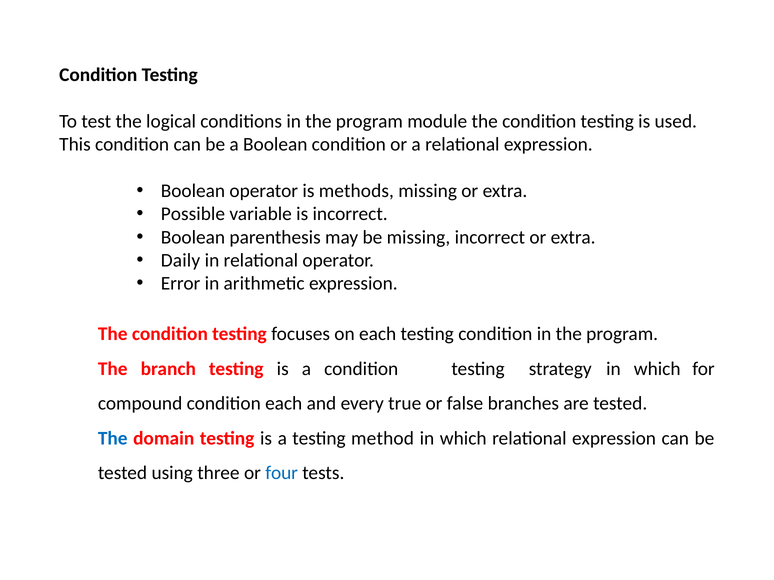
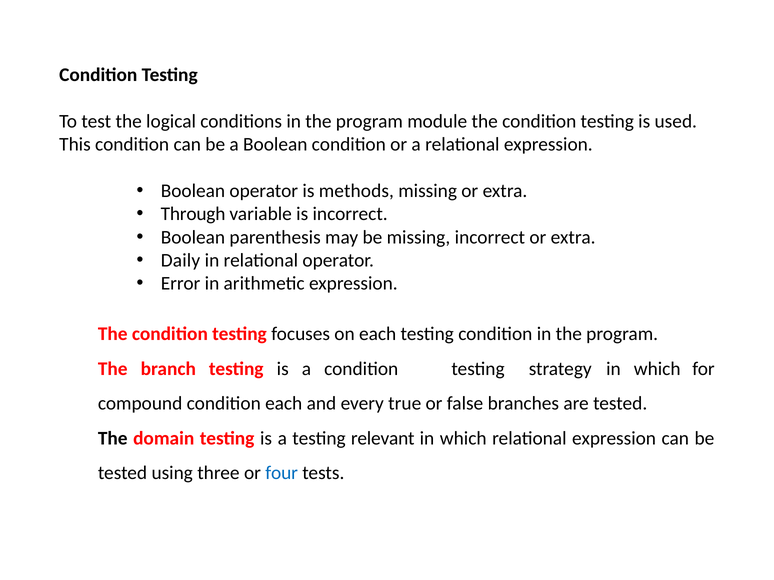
Possible: Possible -> Through (193, 214)
The colour: blue -> black (113, 439)
method: method -> relevant (383, 439)
